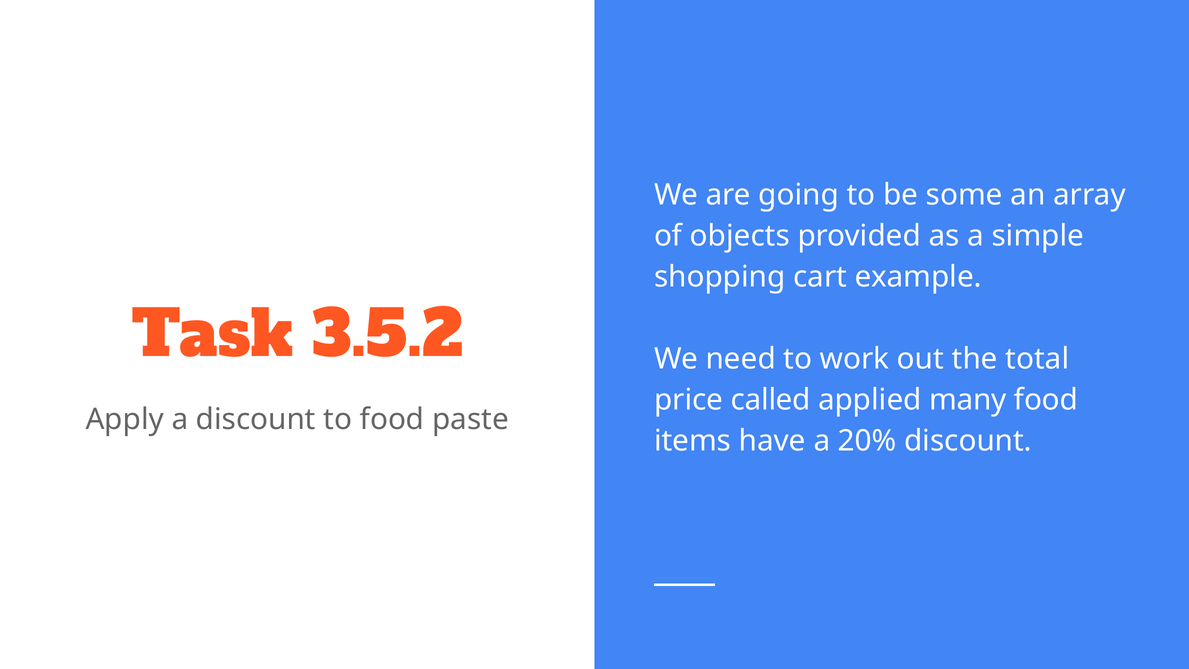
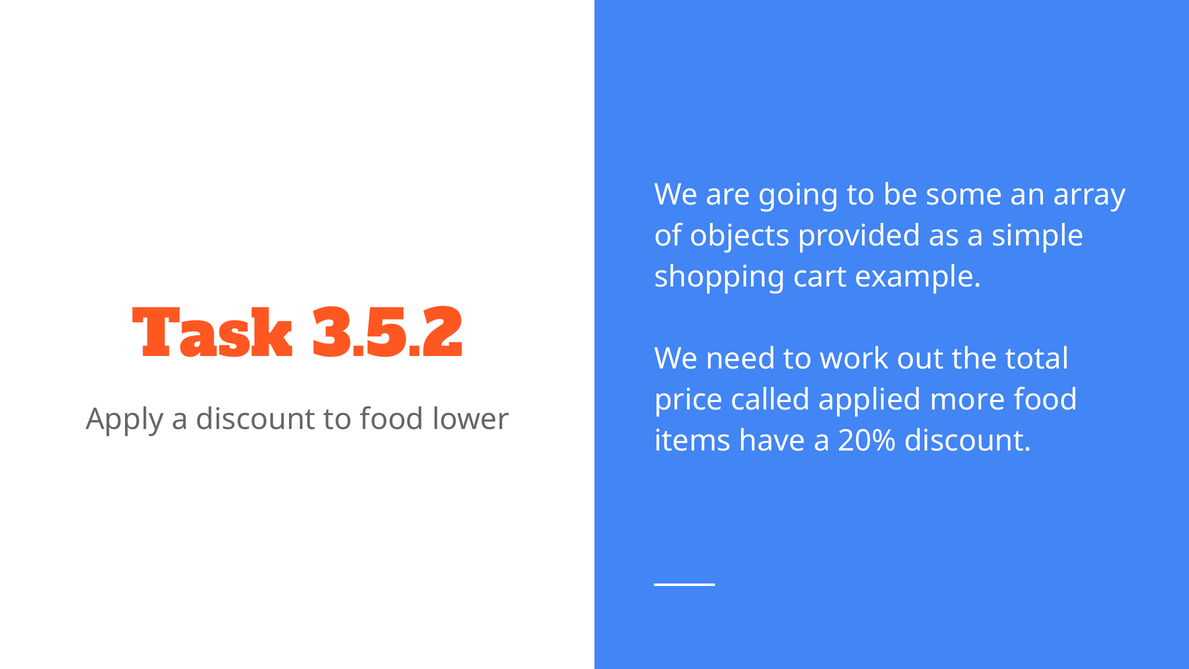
many: many -> more (968, 400)
paste: paste -> lower (471, 419)
